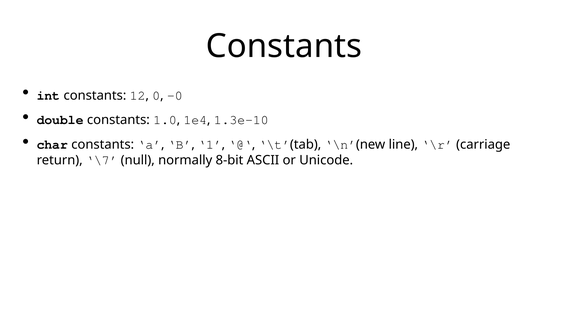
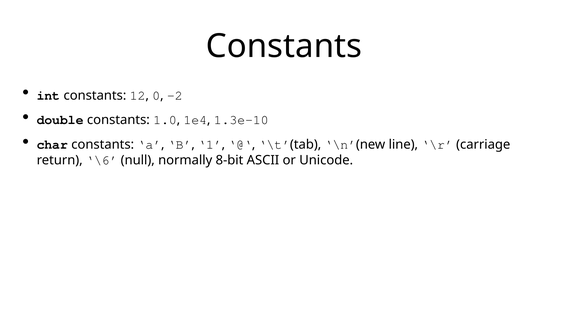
-0: -0 -> -2 (175, 95)
\7: \7 -> \6 (102, 160)
